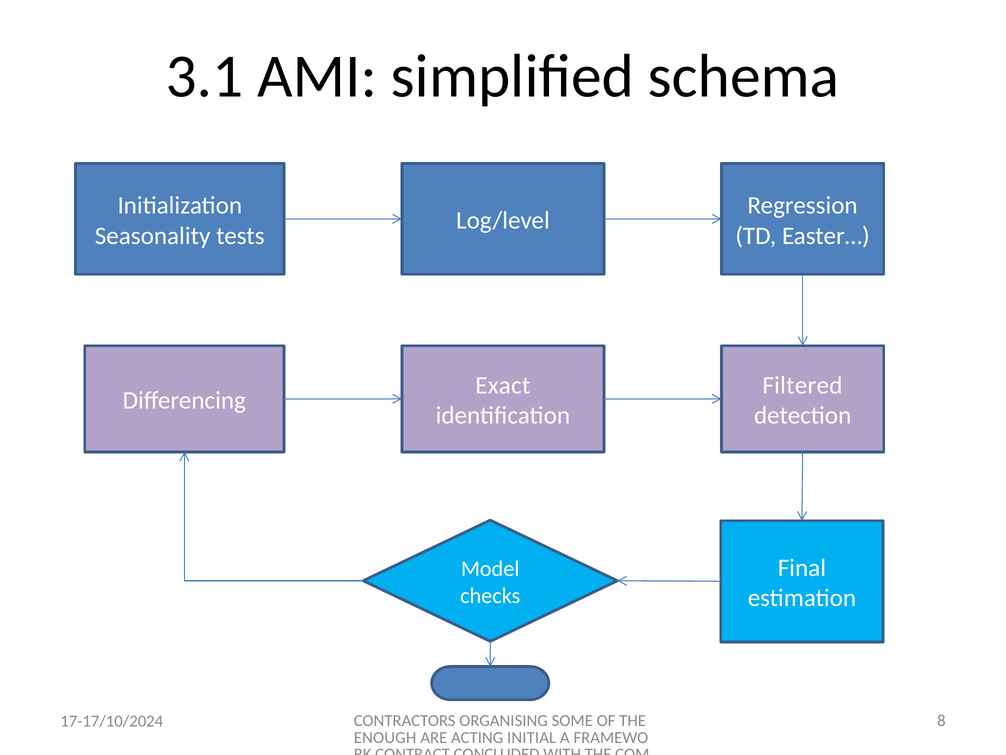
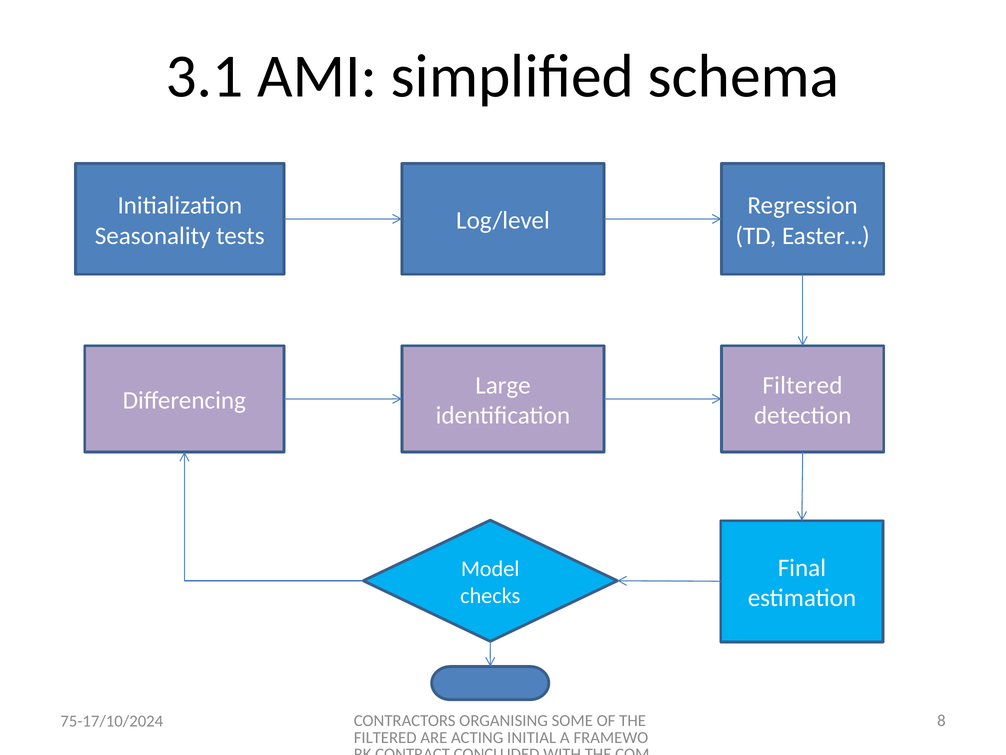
Exact: Exact -> Large (503, 385)
17-17/10/2024: 17-17/10/2024 -> 75-17/10/2024 (112, 721)
ENOUGH: ENOUGH -> FILTERED (385, 737)
